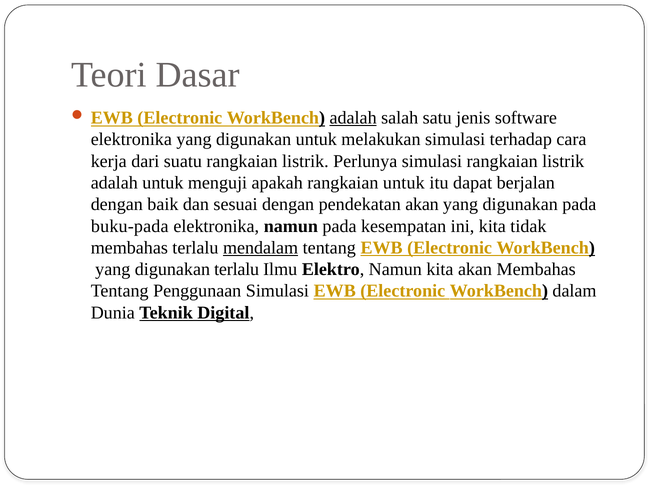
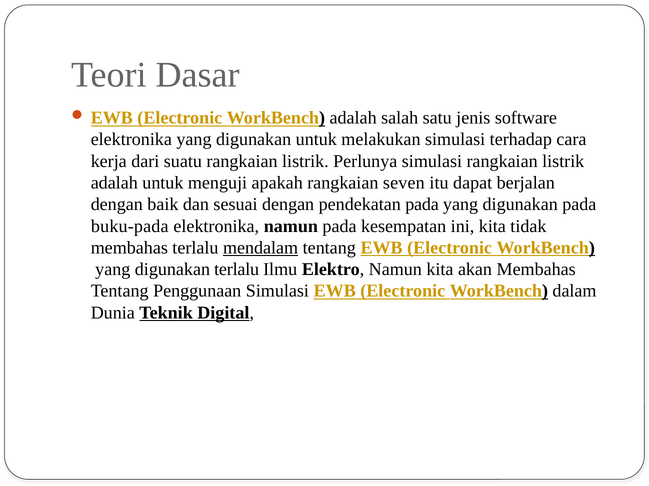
adalah underline: present -> none (353, 118)
rangkaian untuk: untuk -> seven (404, 183)
pendekatan akan: akan -> pada (422, 205)
